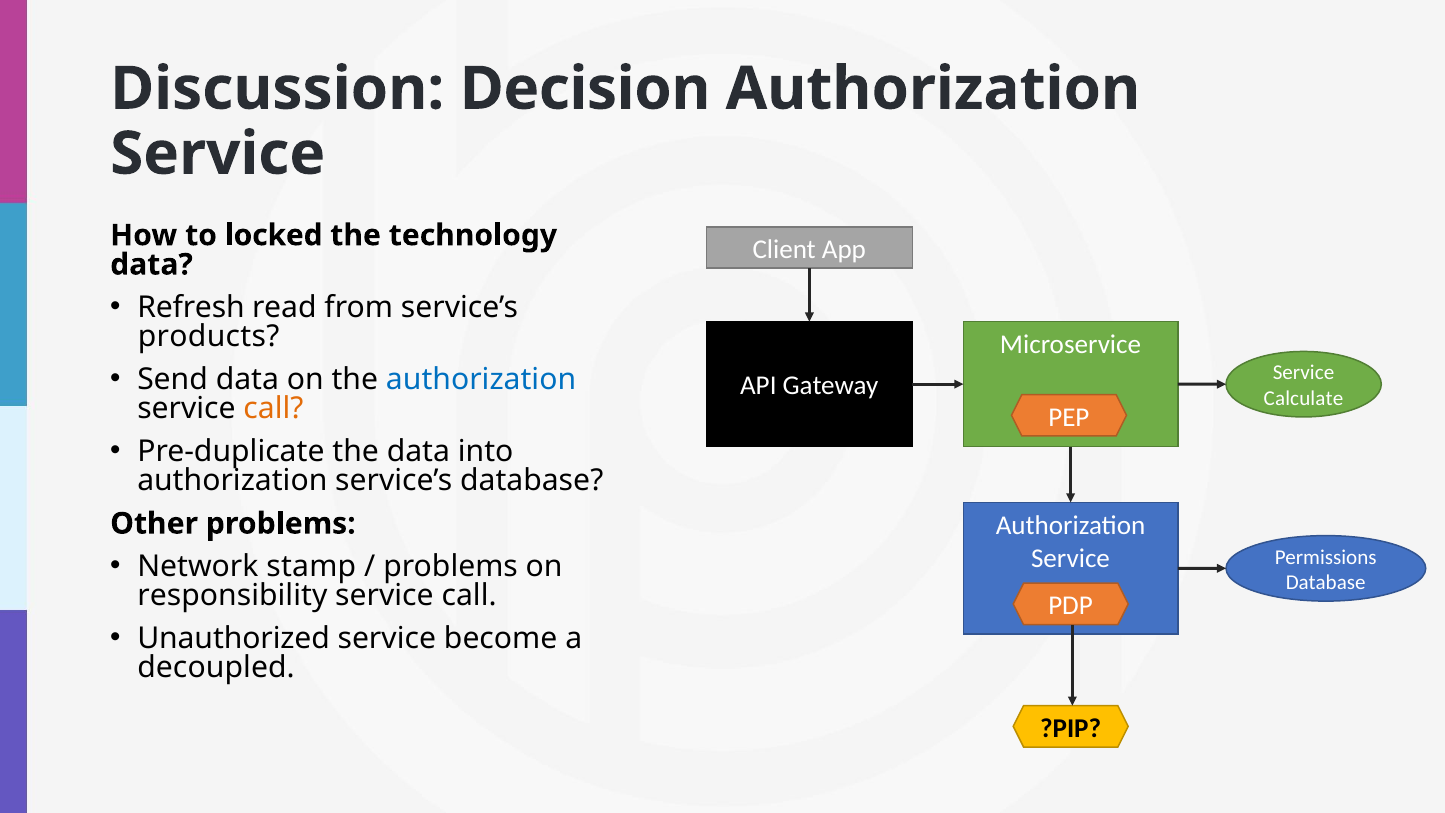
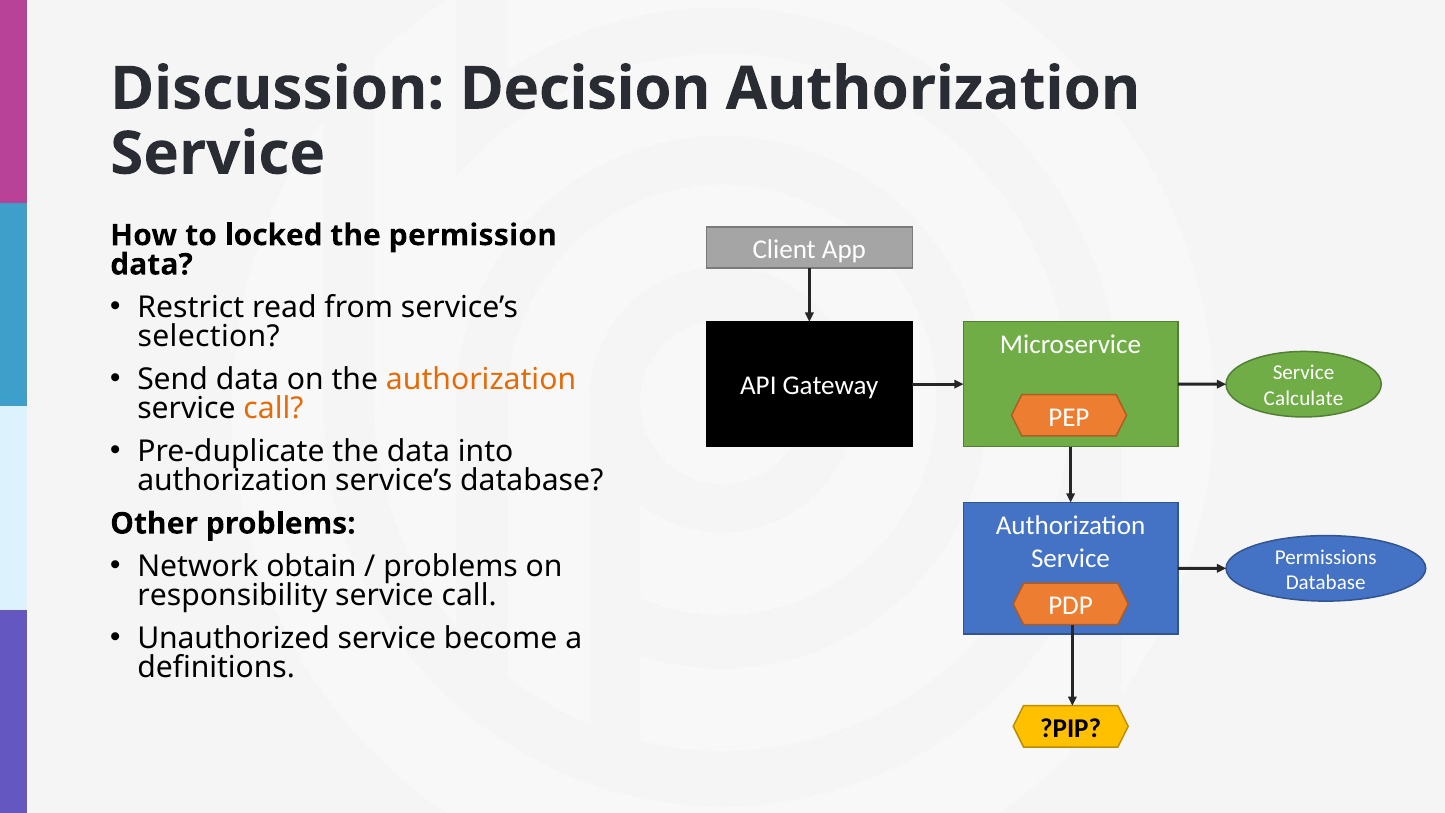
technology: technology -> permission (473, 235)
Refresh: Refresh -> Restrict (191, 307)
products: products -> selection (209, 337)
authorization colour: blue -> orange (481, 379)
stamp: stamp -> obtain (311, 566)
decoupled: decoupled -> definitions (216, 668)
